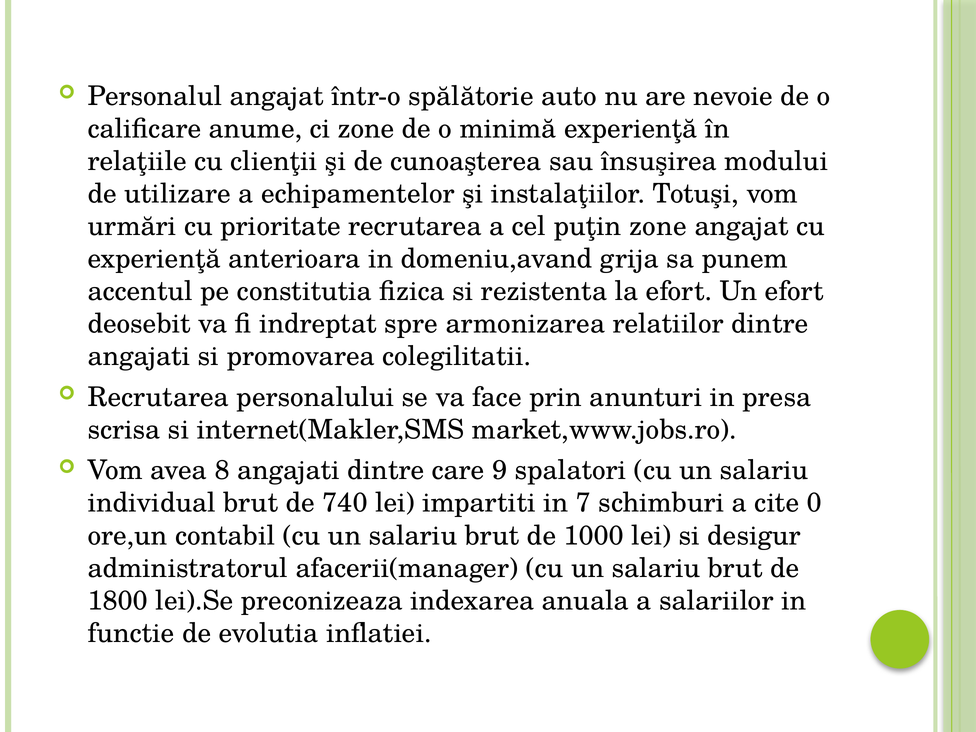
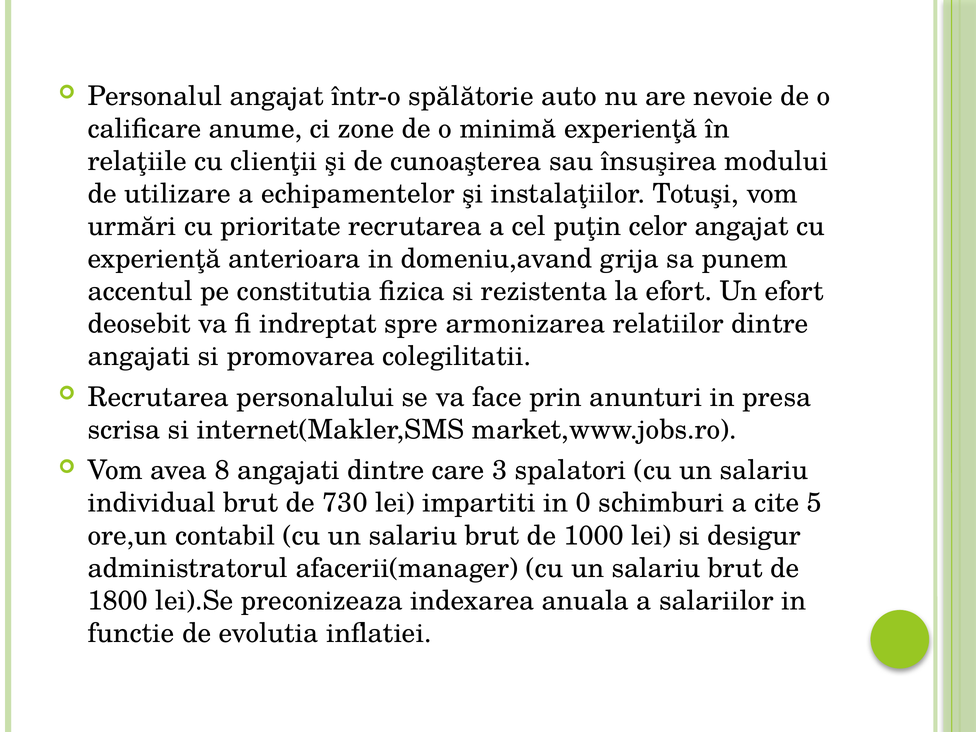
puţin zone: zone -> celor (658, 226)
9: 9 -> 3 (500, 470)
740: 740 -> 730 (345, 503)
7: 7 -> 0 (583, 503)
0: 0 -> 5 (814, 503)
